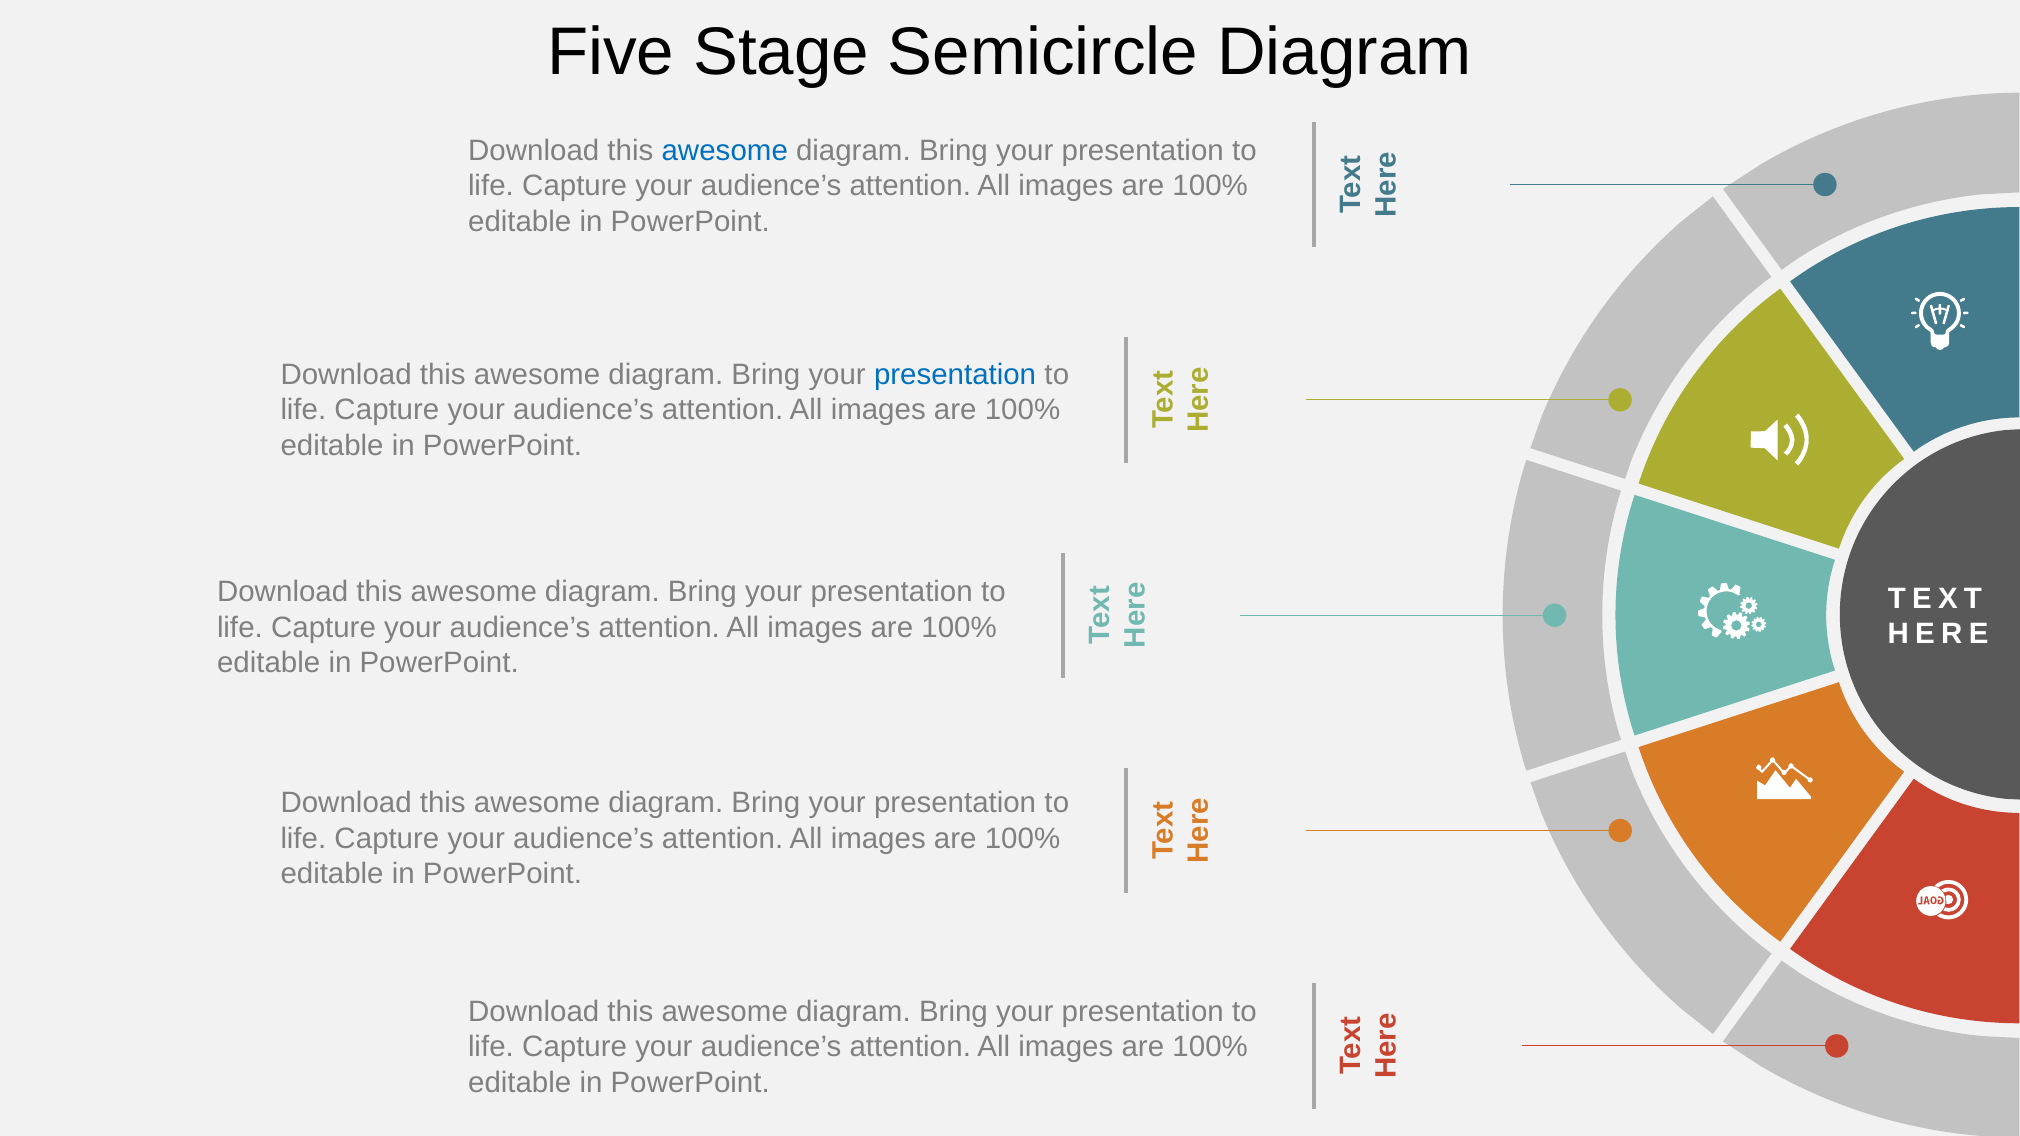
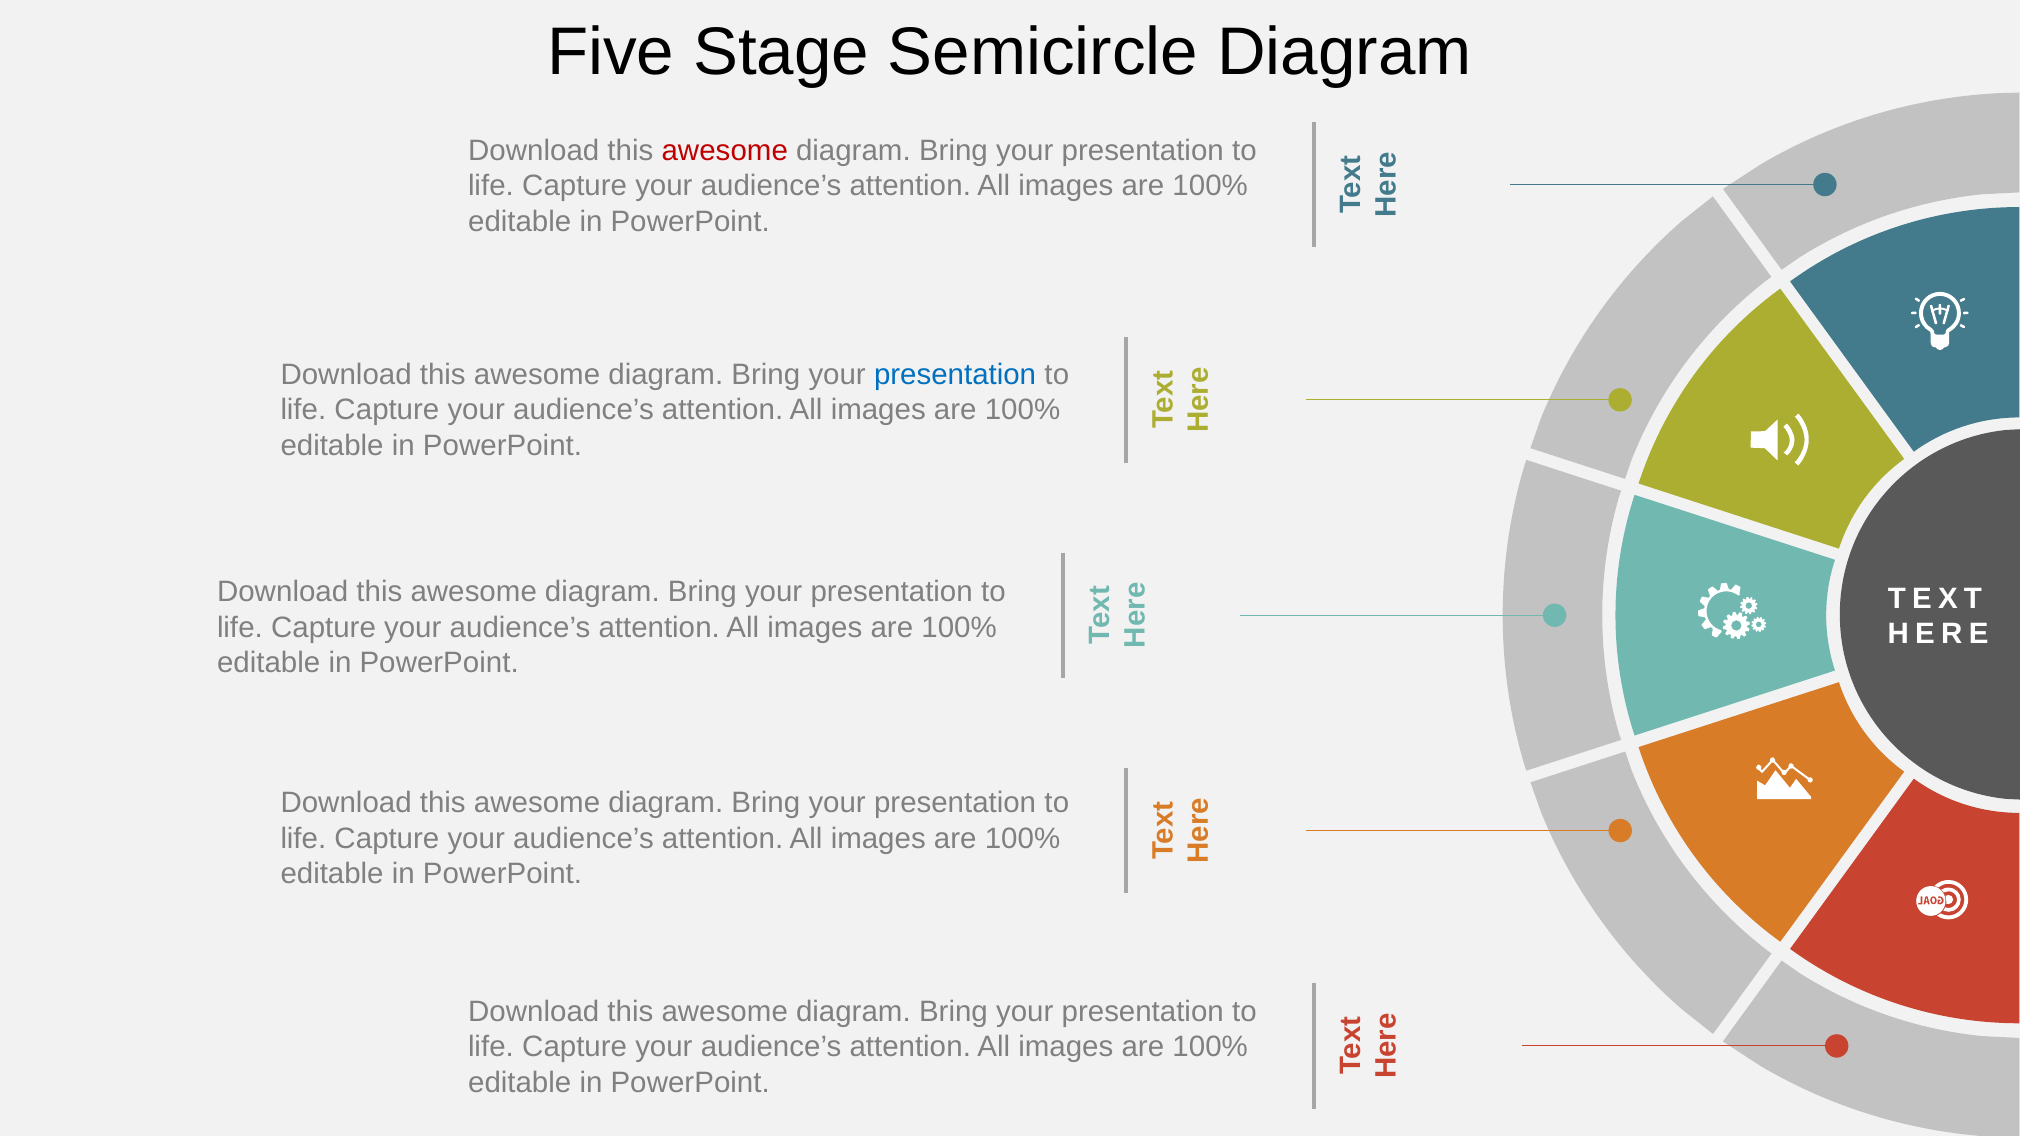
awesome colour: blue -> red (725, 151)
